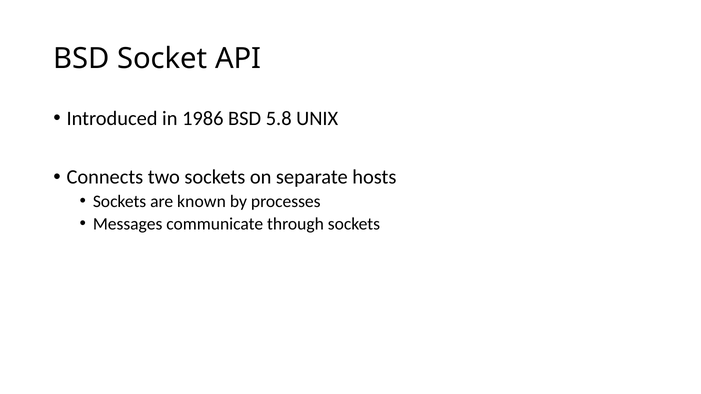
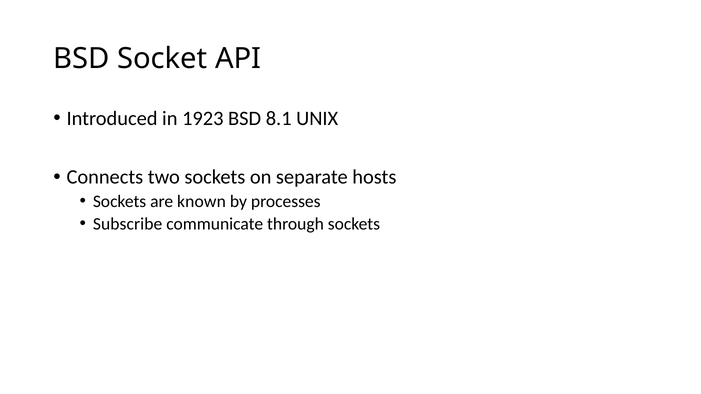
1986: 1986 -> 1923 (203, 119)
5.8: 5.8 -> 8.1 (279, 119)
Messages: Messages -> Subscribe (128, 224)
